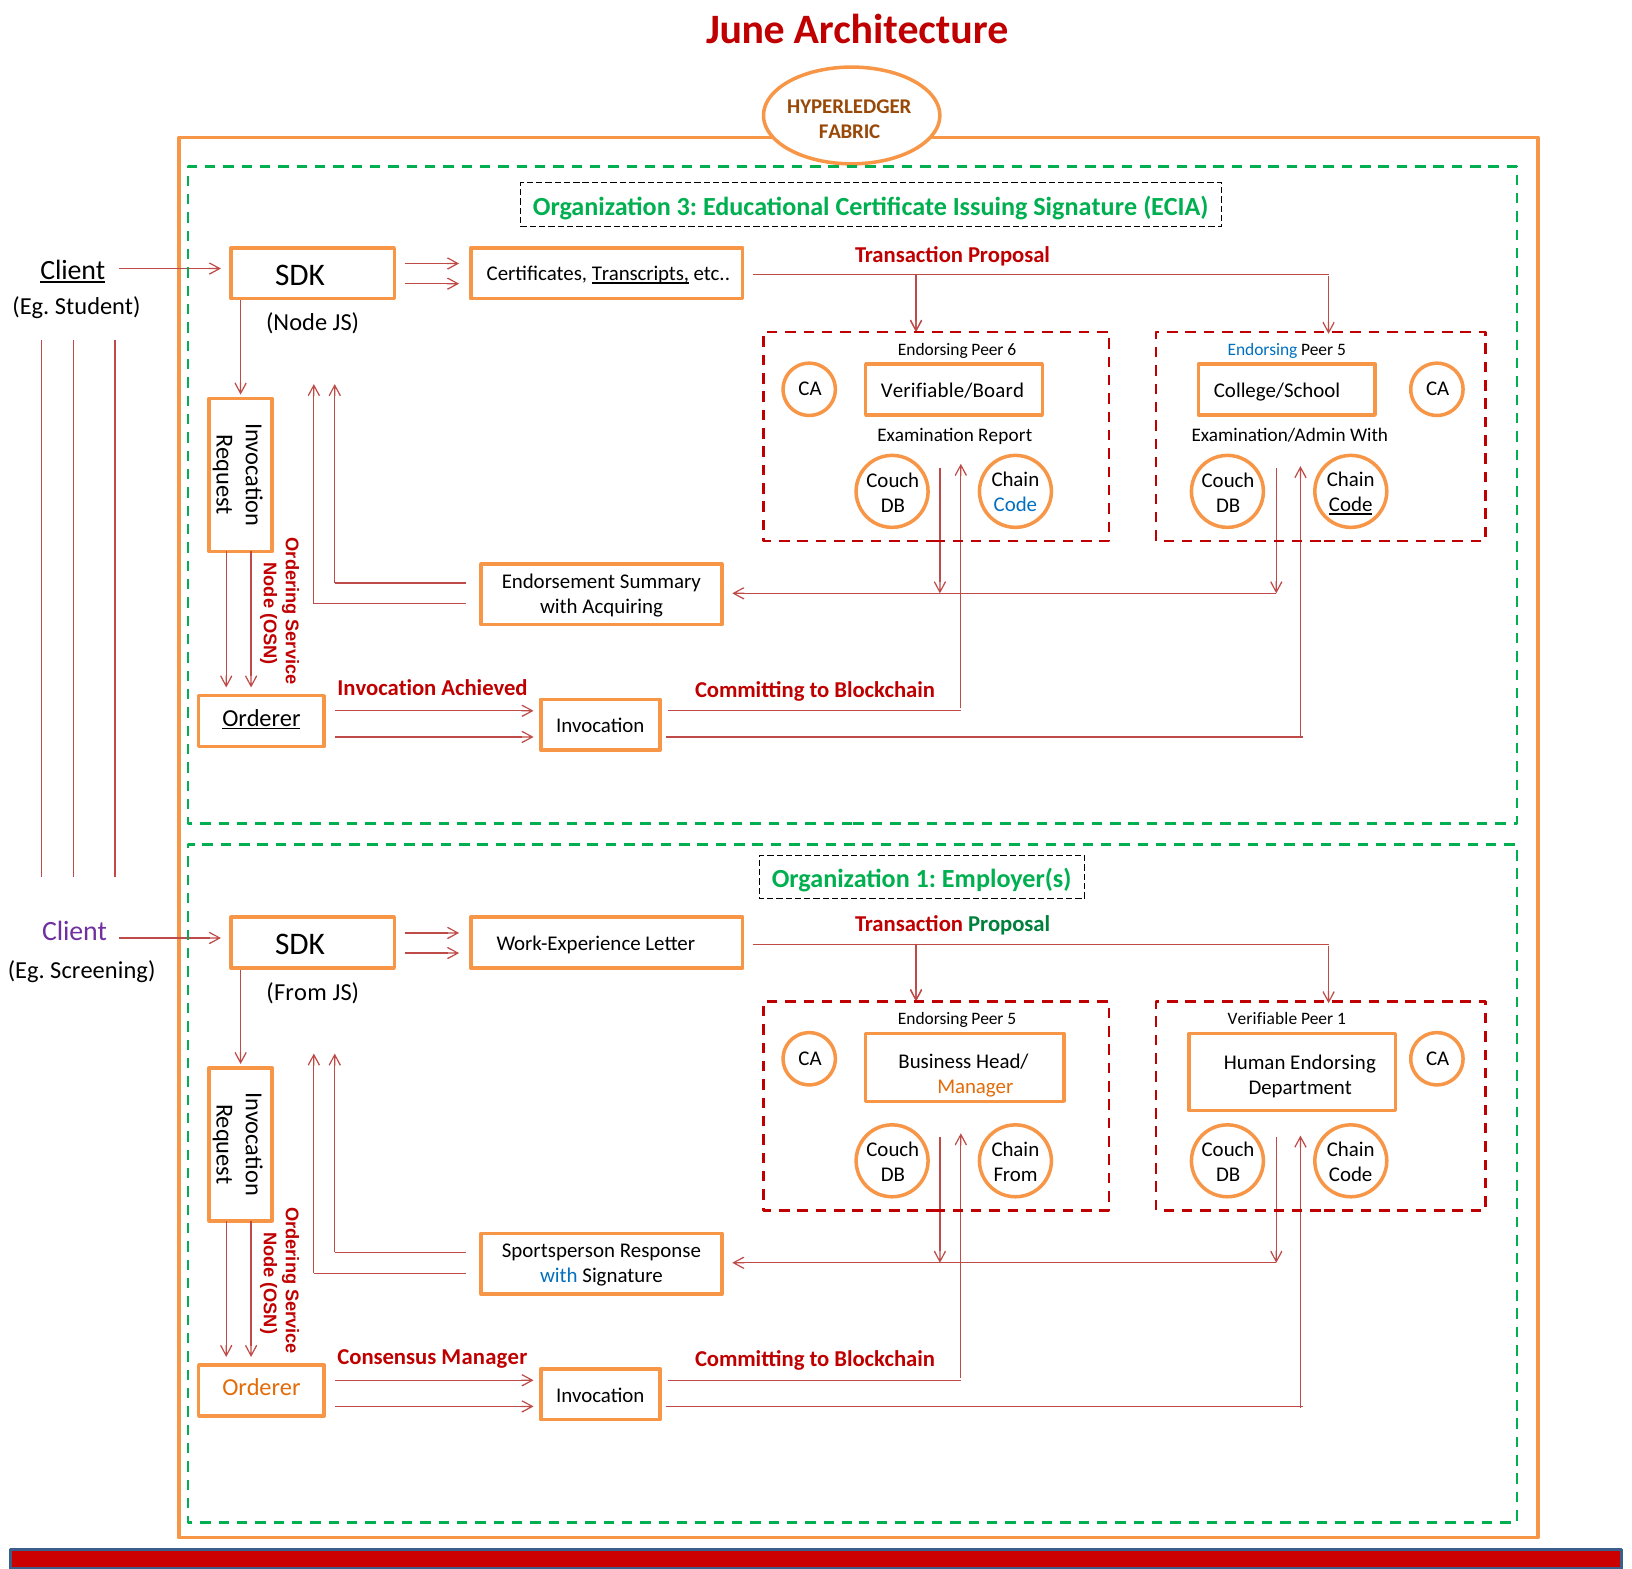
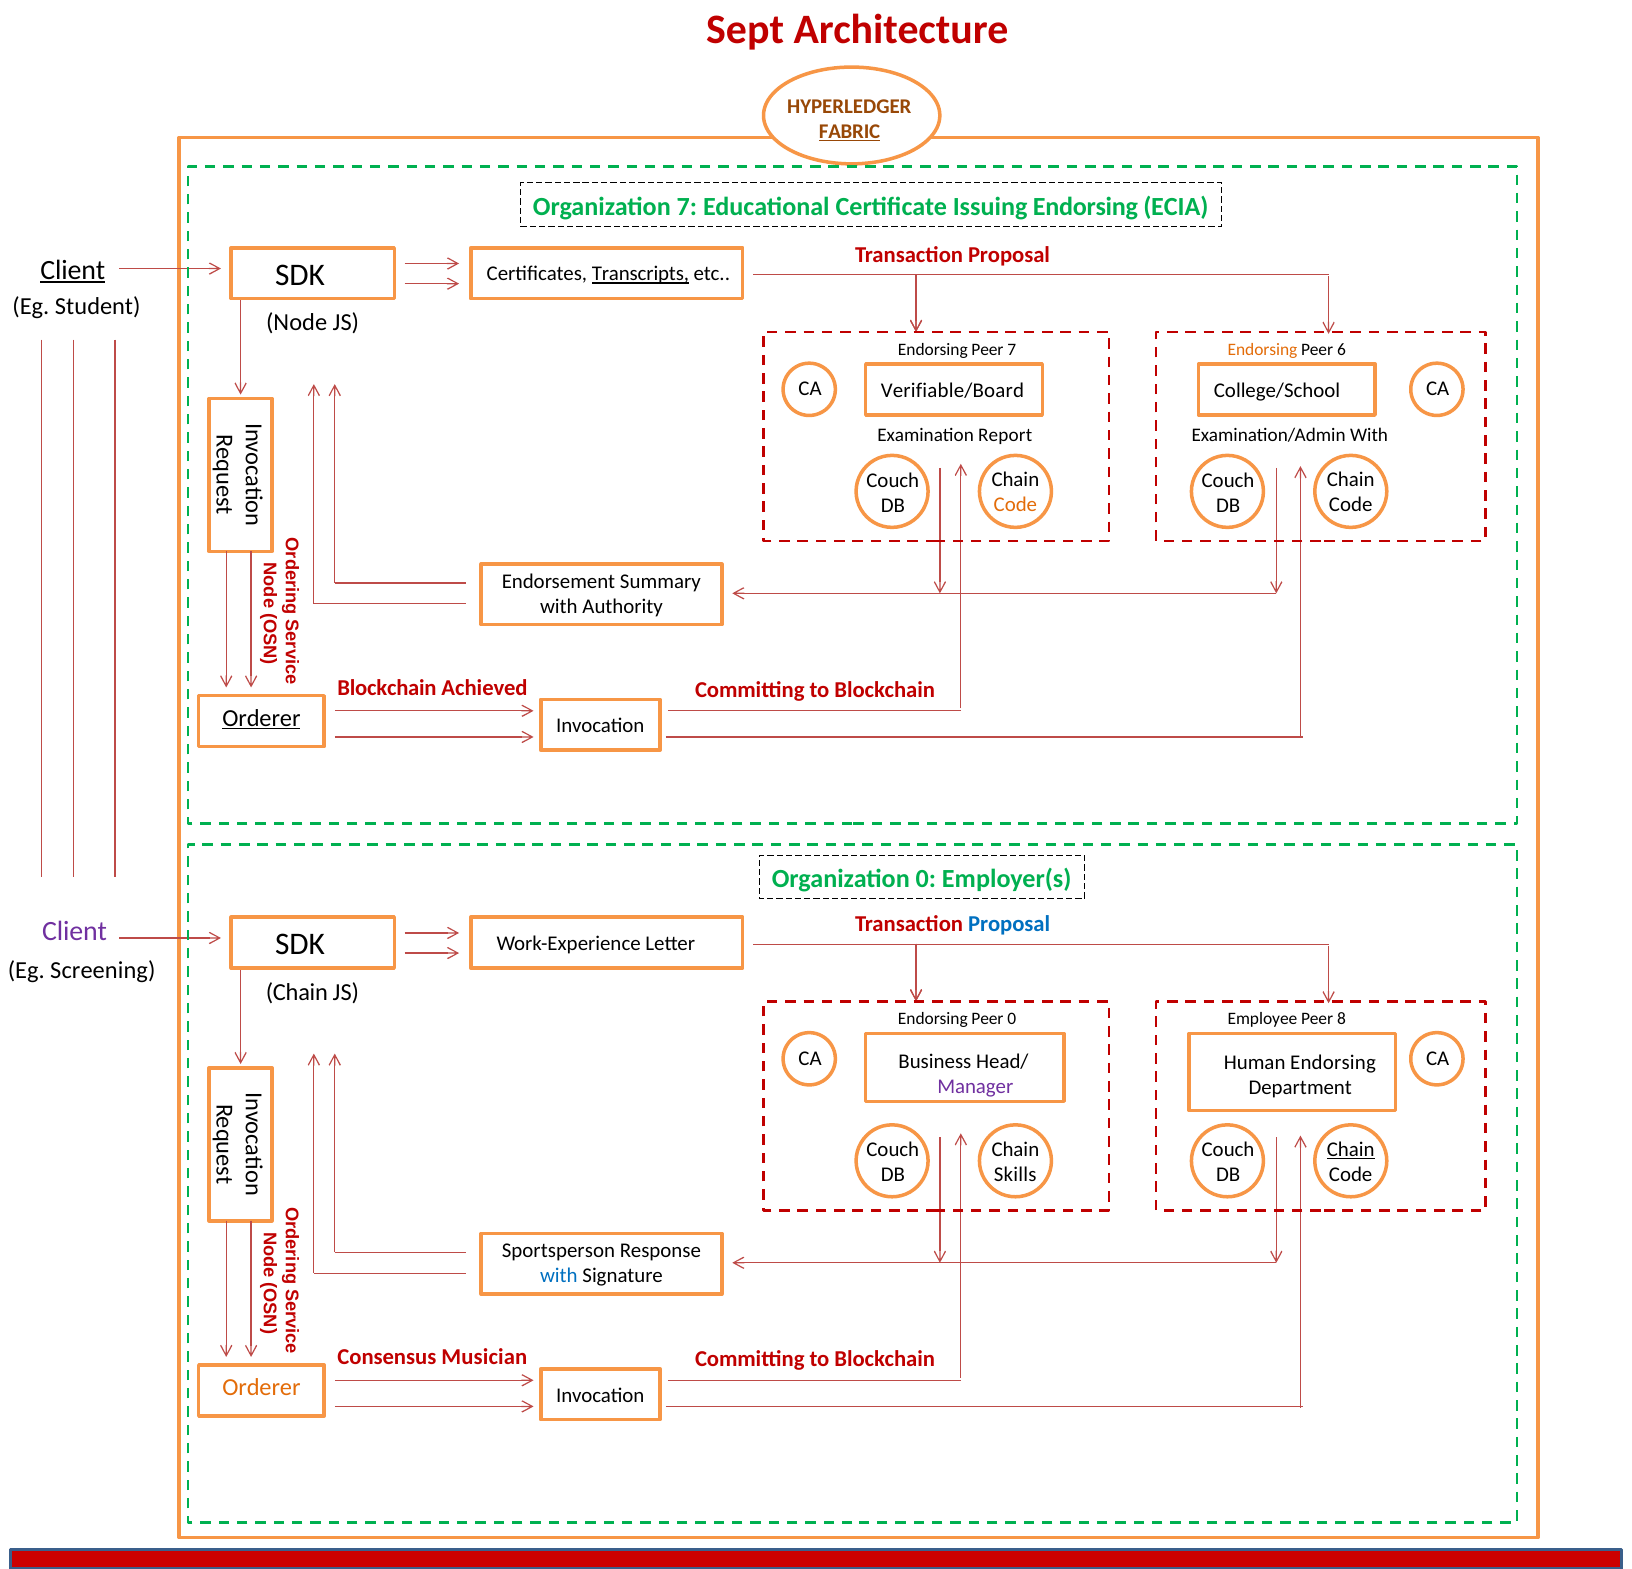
June: June -> Sept (745, 30)
FABRIC underline: none -> present (850, 132)
Organization 3: 3 -> 7 (687, 207)
Issuing Signature: Signature -> Endorsing (1085, 207)
Peer 6: 6 -> 7 (1012, 350)
Endorsing colour: blue -> orange (1263, 350)
5: 5 -> 6 (1341, 350)
Code colour: blue -> orange (1015, 505)
Code underline: present -> none (1351, 505)
Acquiring: Acquiring -> Authority (623, 607)
Invocation: Invocation -> Blockchain (387, 688)
Organization 1: 1 -> 0 (926, 879)
Proposal colour: green -> blue (1009, 924)
From: From -> Chain (297, 992)
5: 5 -> 0 (1012, 1019)
Verifiable: Verifiable -> Employee (1262, 1019)
Peer 1: 1 -> 8 (1341, 1019)
Manager colour: orange -> purple (975, 1087)
Chain underline: none -> present (1351, 1149)
From: From -> Skills (1015, 1175)
Consensus Manager: Manager -> Musician (484, 1358)
